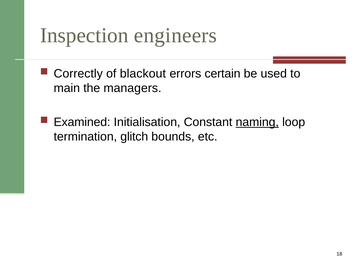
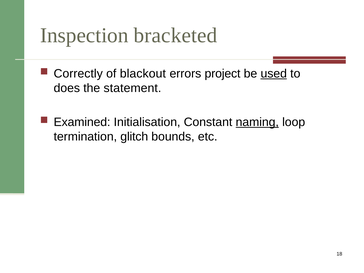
engineers: engineers -> bracketed (175, 35)
certain: certain -> project (223, 74)
used underline: none -> present (274, 74)
main: main -> does (67, 88)
managers: managers -> statement (132, 88)
